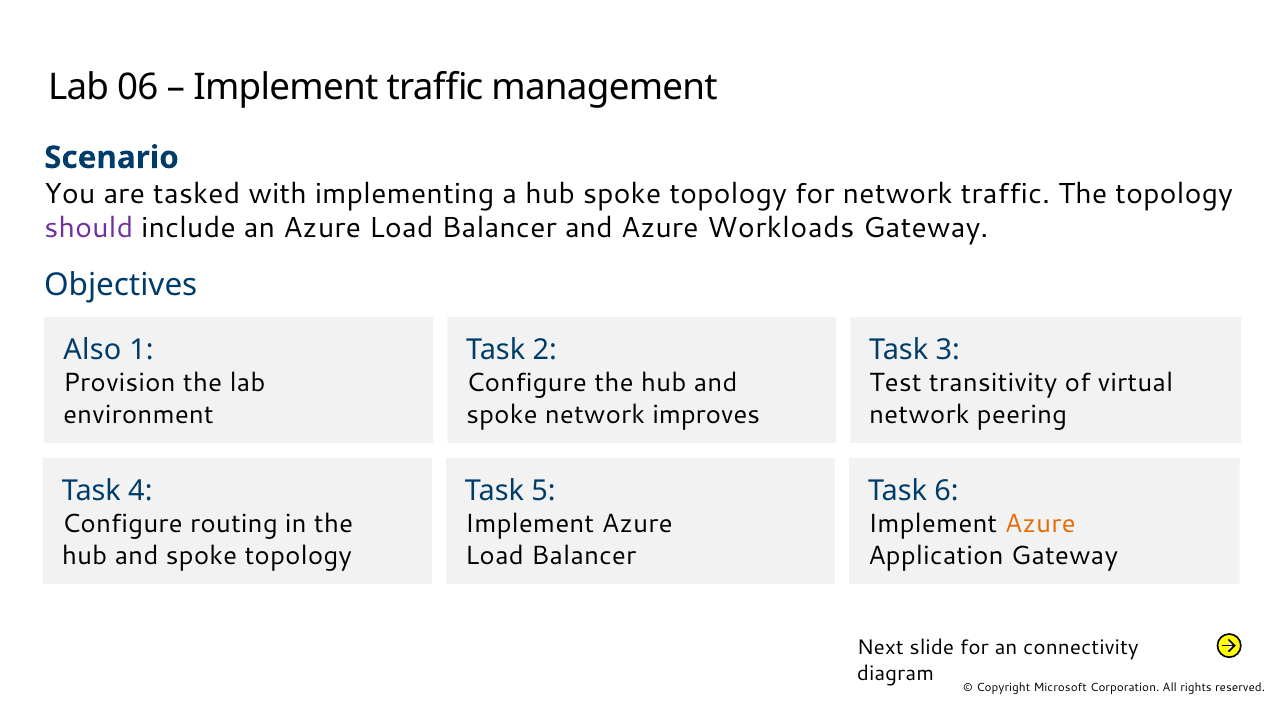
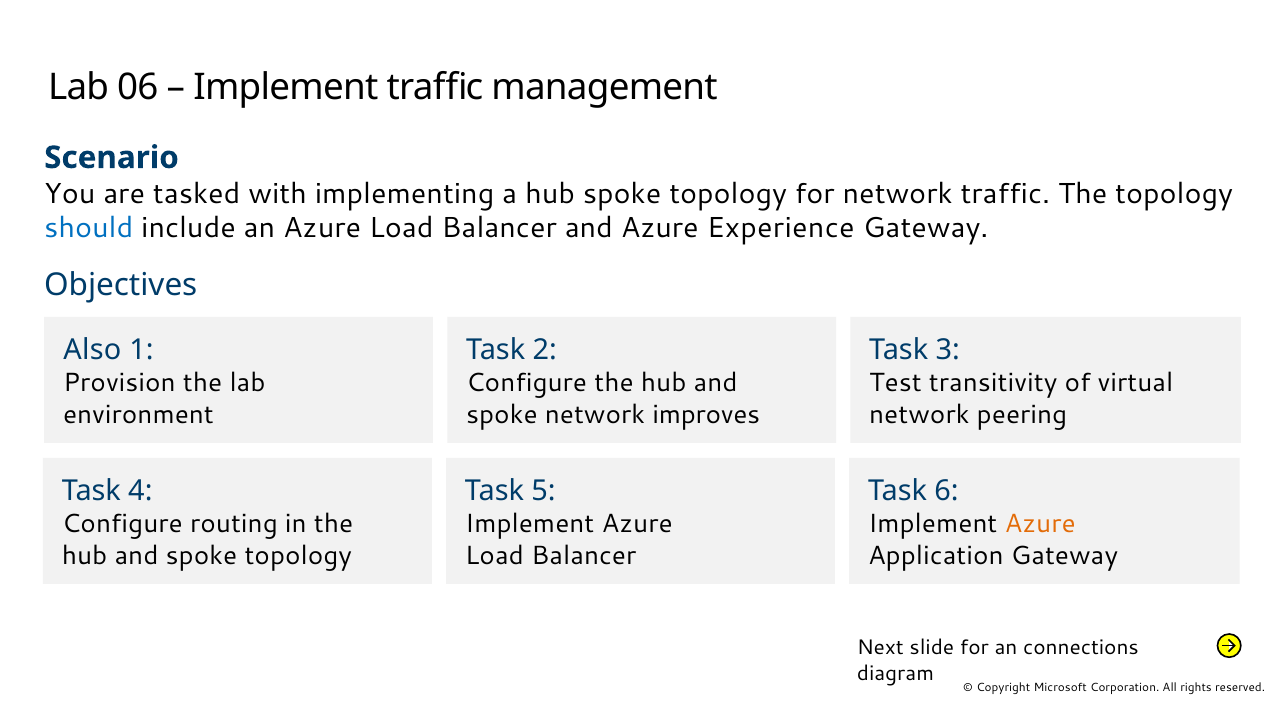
should colour: purple -> blue (89, 228)
Workloads: Workloads -> Experience (781, 228)
connectivity: connectivity -> connections (1081, 649)
